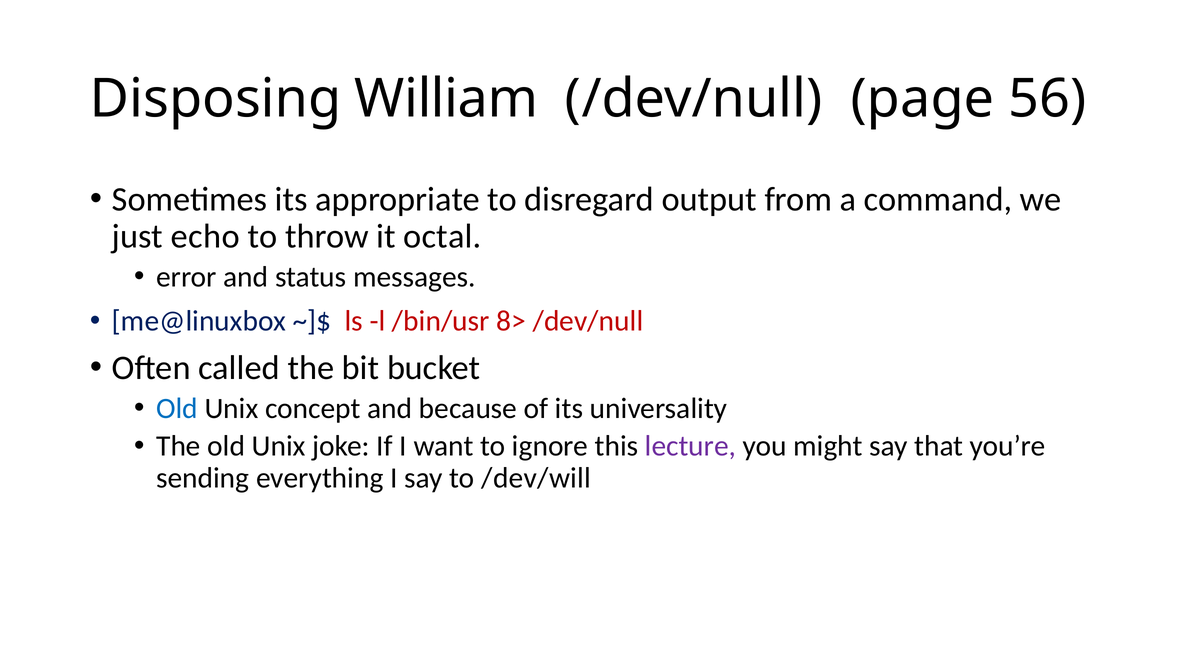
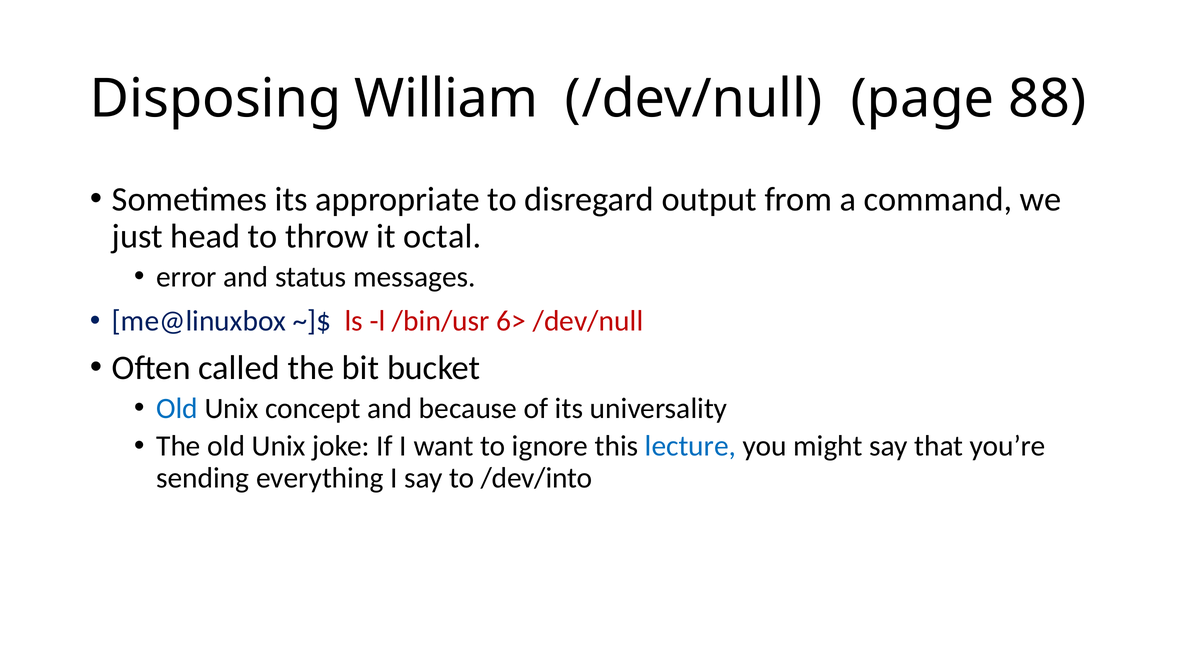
56: 56 -> 88 (1047, 99)
echo: echo -> head (205, 236)
8>: 8> -> 6> (511, 321)
lecture colour: purple -> blue (690, 446)
/dev/will: /dev/will -> /dev/into (537, 478)
